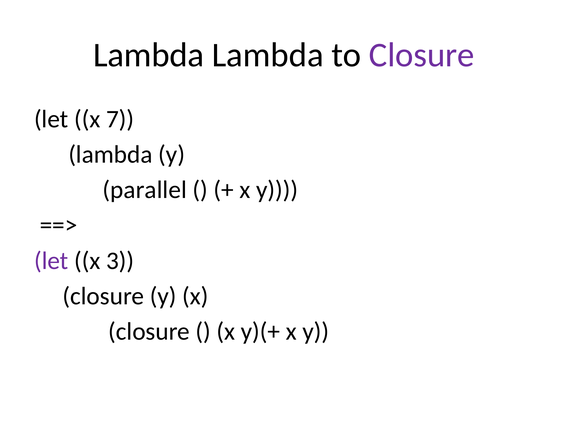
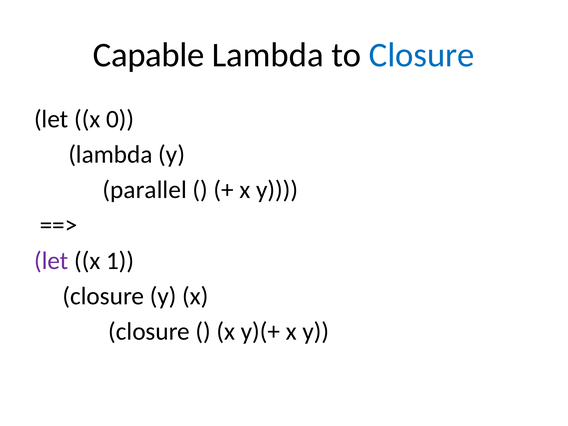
Lambda: Lambda -> Capable (149, 55)
Closure colour: purple -> blue (422, 55)
7: 7 -> 0 (120, 119)
3: 3 -> 1 (120, 261)
